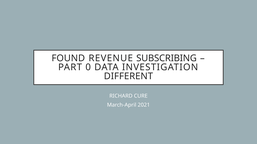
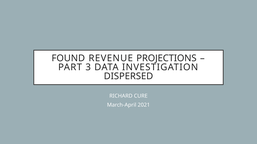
SUBSCRIBING: SUBSCRIBING -> PROJECTIONS (166, 58)
0: 0 -> 3 (88, 67)
DIFFERENT: DIFFERENT -> DISPERSED (128, 77)
